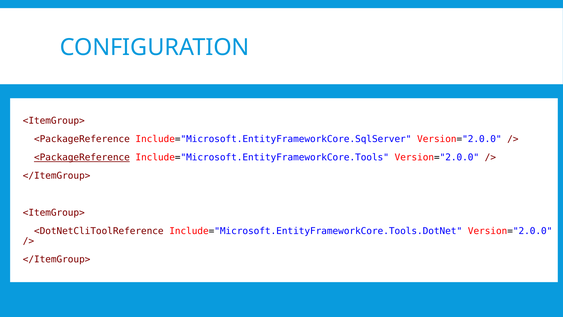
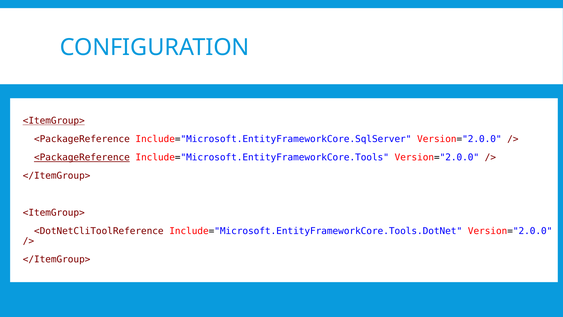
<ItemGroup> underline: none -> present (54, 121)
